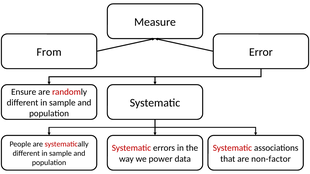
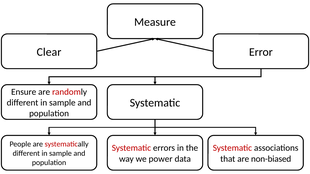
From: From -> Clear (49, 52)
non-factor: non-factor -> non-biased (271, 159)
